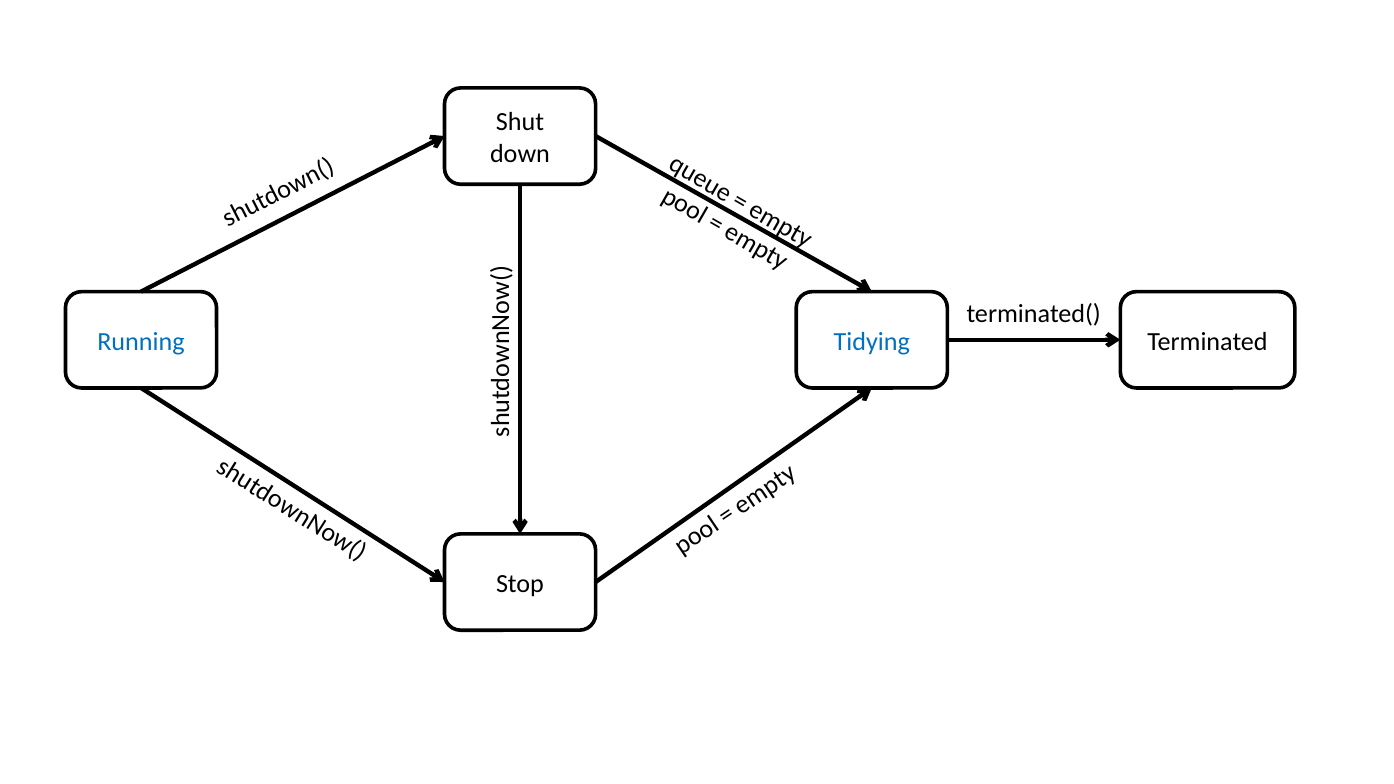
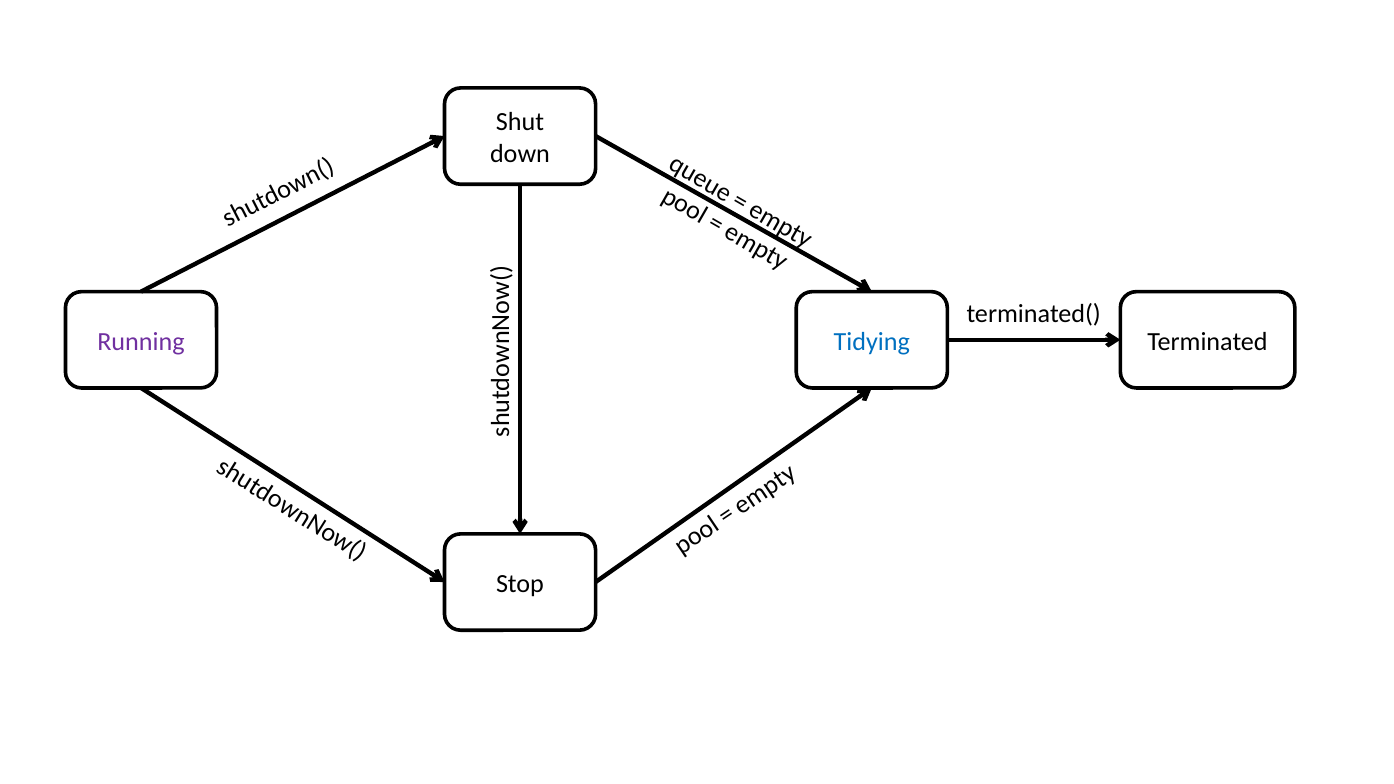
Running colour: blue -> purple (141, 342)
